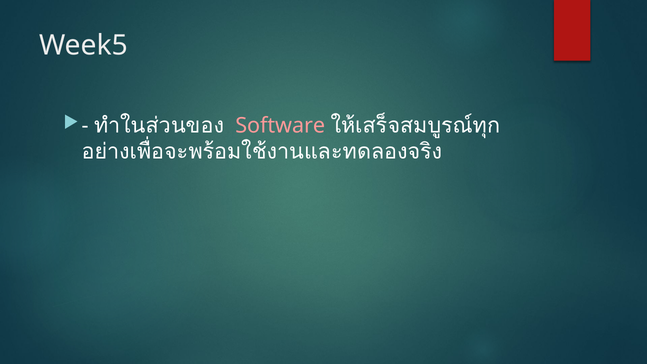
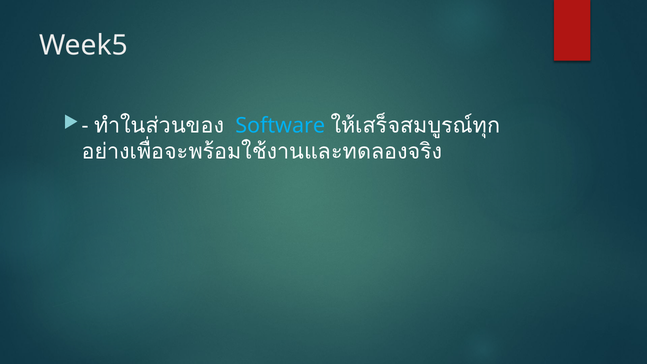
Software colour: pink -> light blue (280, 126)
